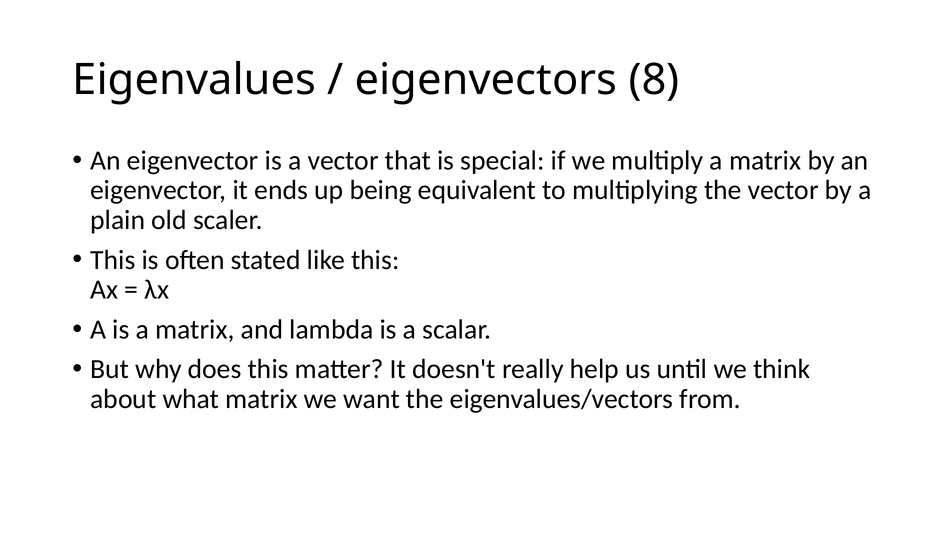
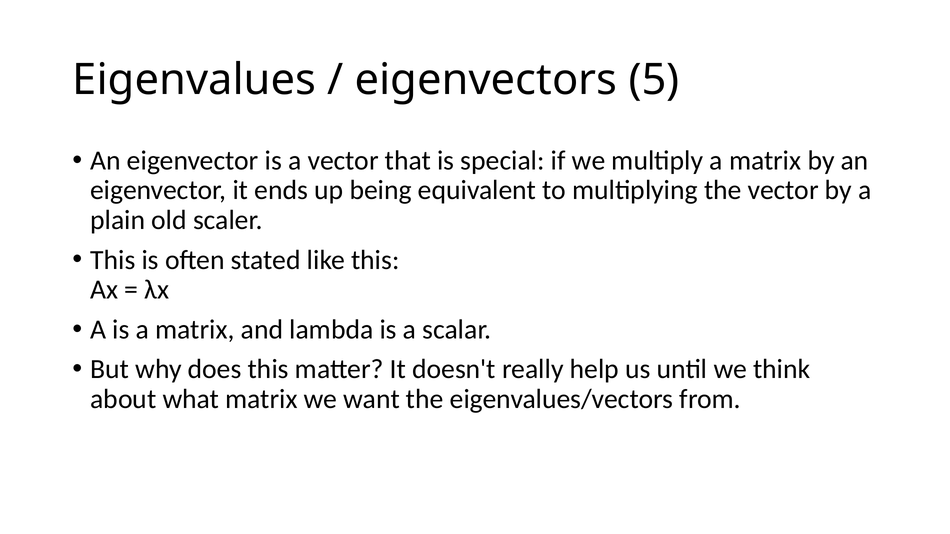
8: 8 -> 5 (654, 80)
